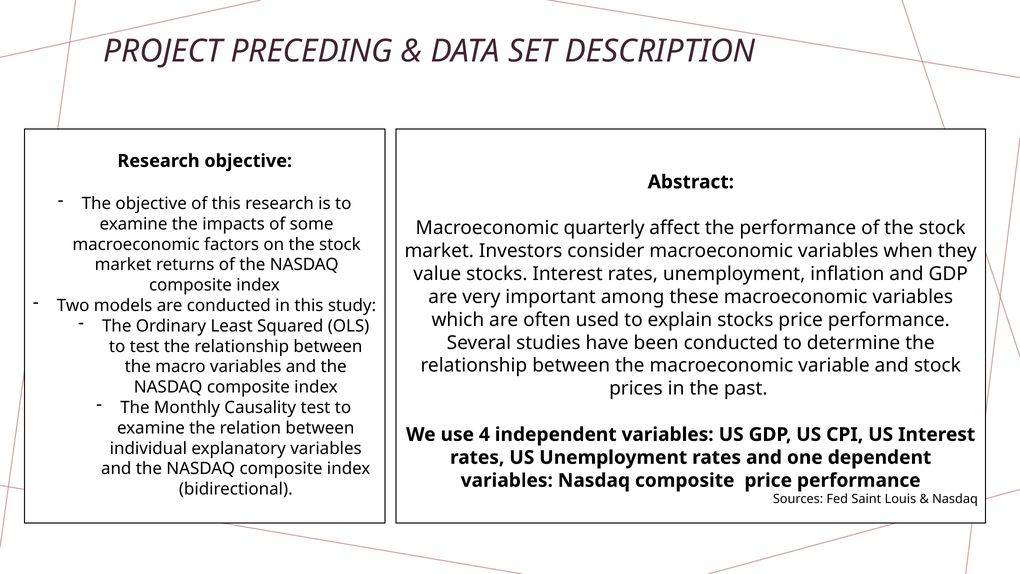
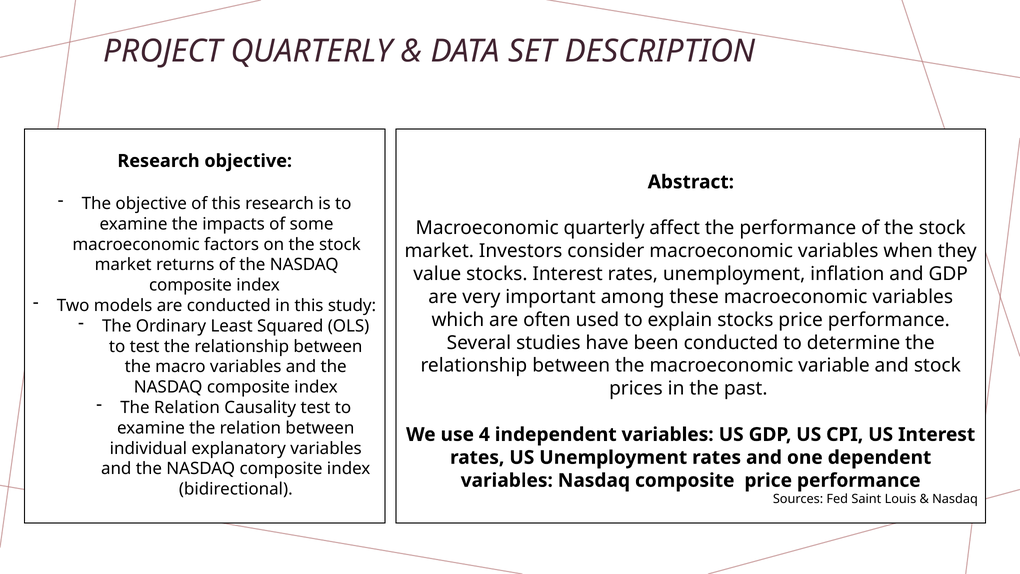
PROJECT PRECEDING: PRECEDING -> QUARTERLY (312, 51)
Monthly: Monthly -> Relation (187, 407)
